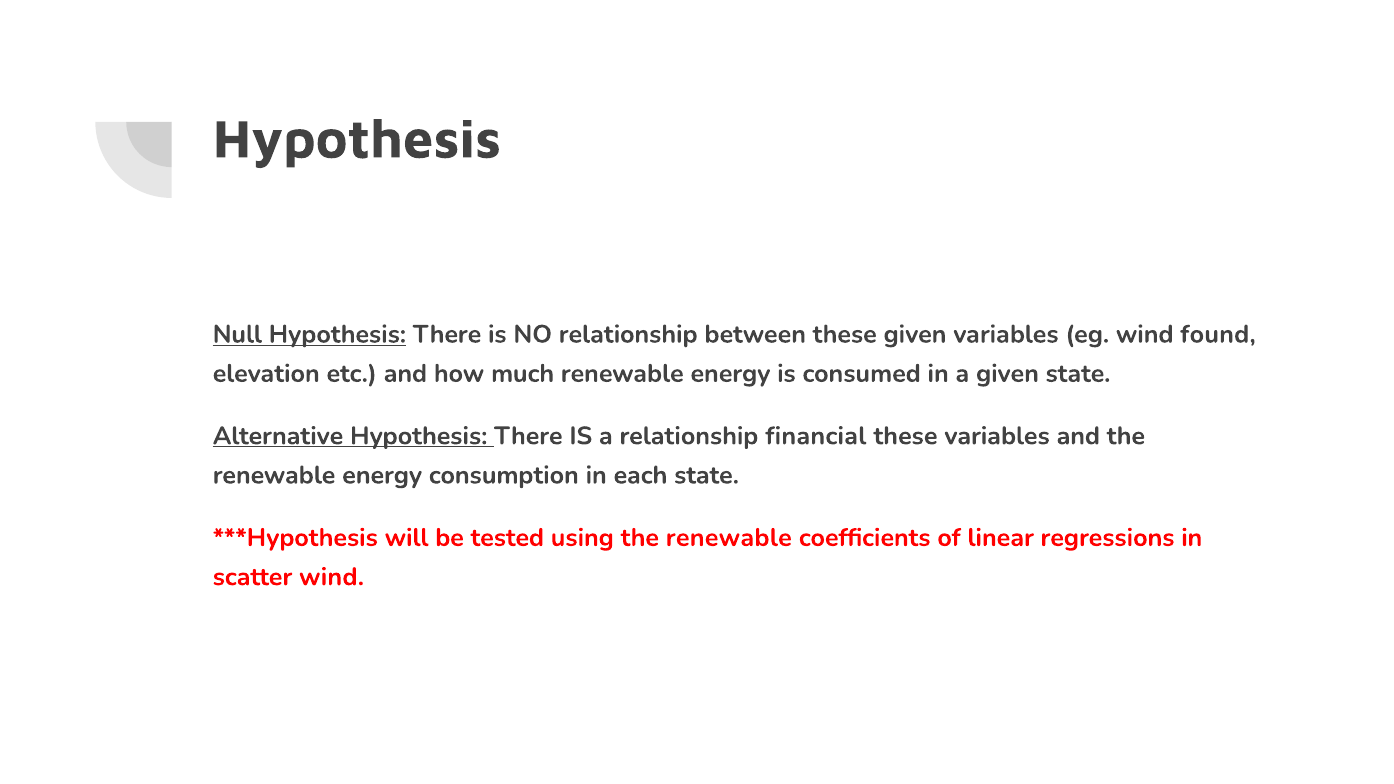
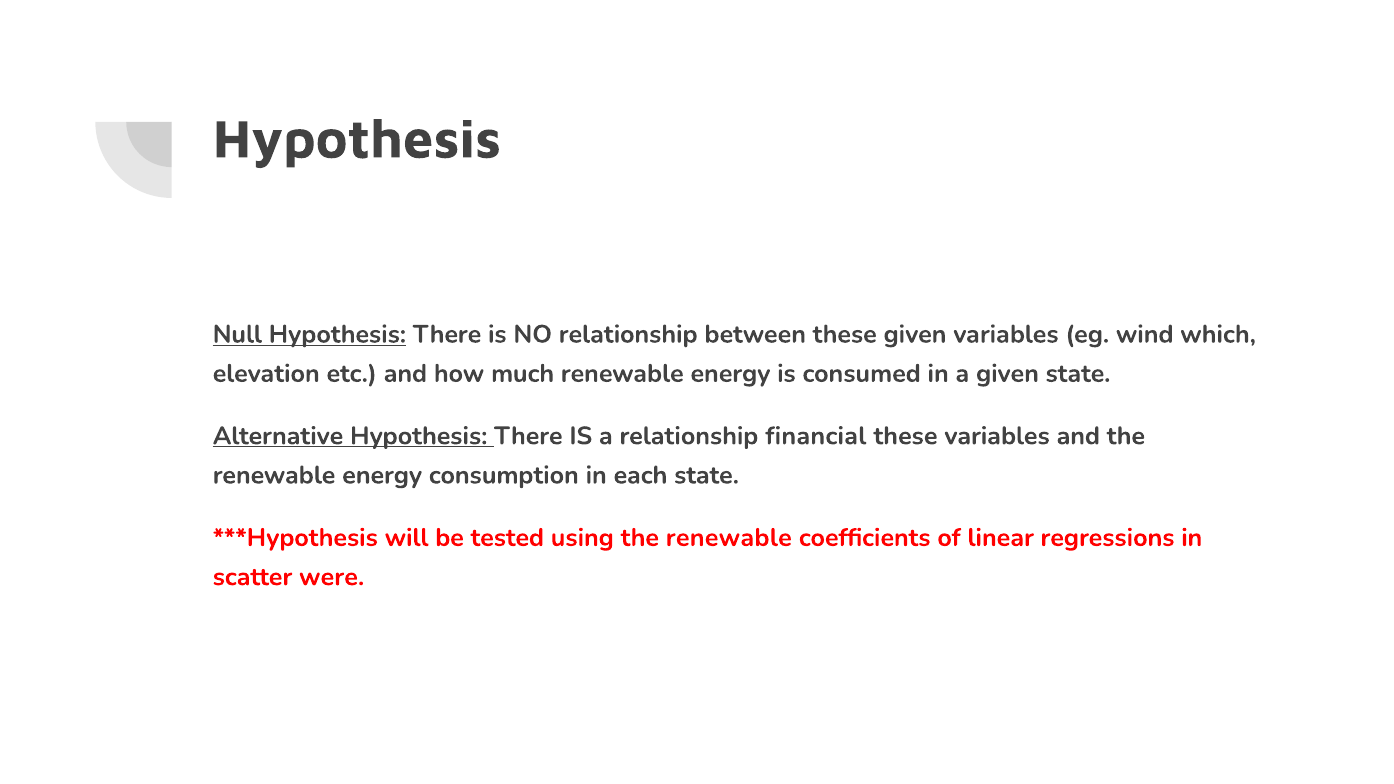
found: found -> which (1218, 334)
scatter wind: wind -> were (332, 577)
